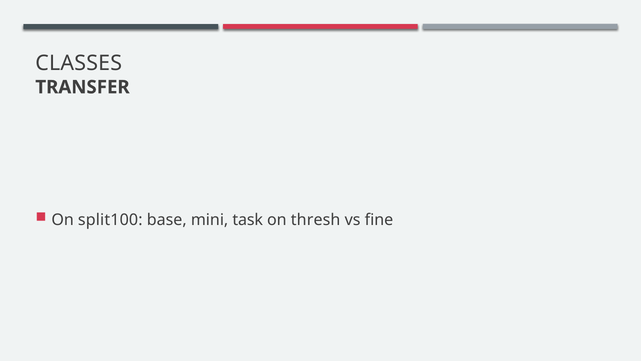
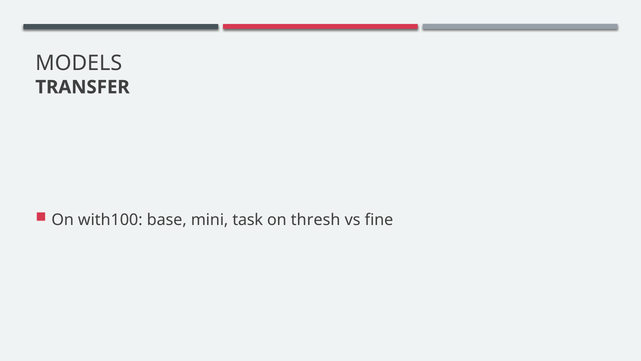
CLASSES: CLASSES -> MODELS (79, 63)
split100: split100 -> with100 (110, 220)
